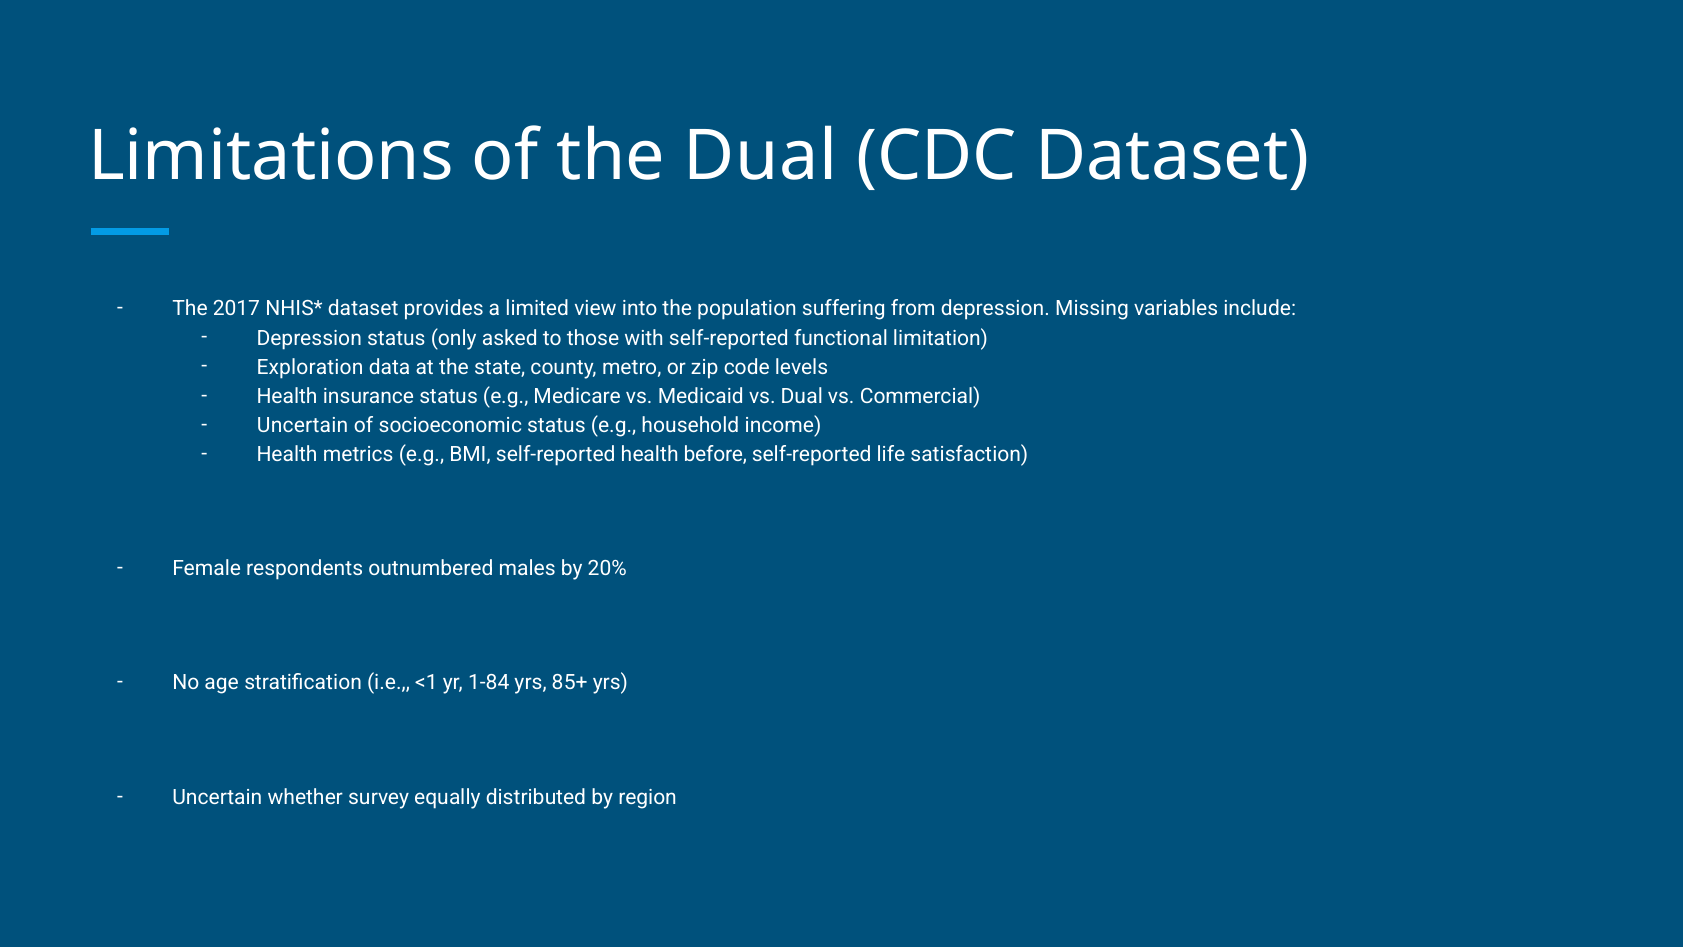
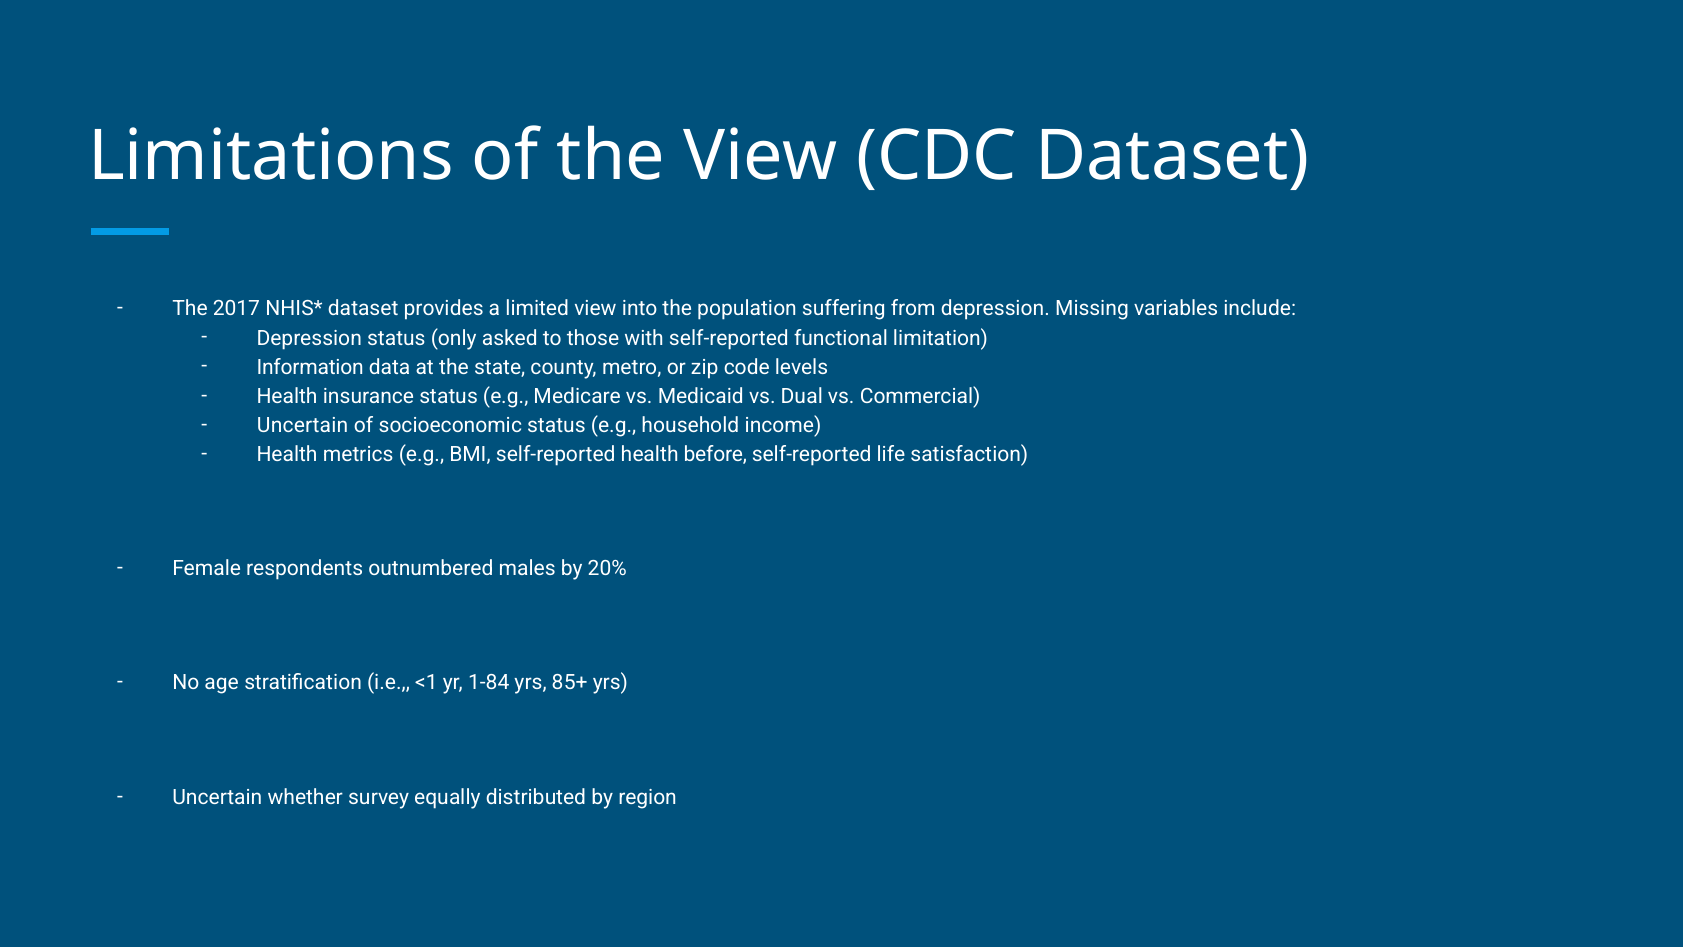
the Dual: Dual -> View (761, 156)
Exploration: Exploration -> Information (310, 367)
